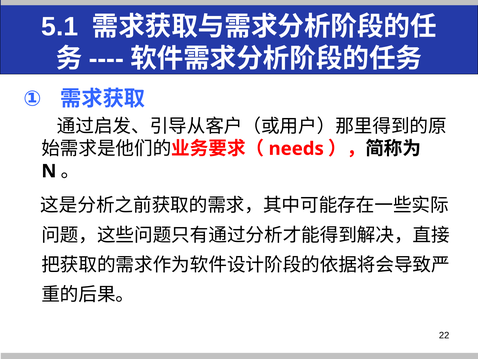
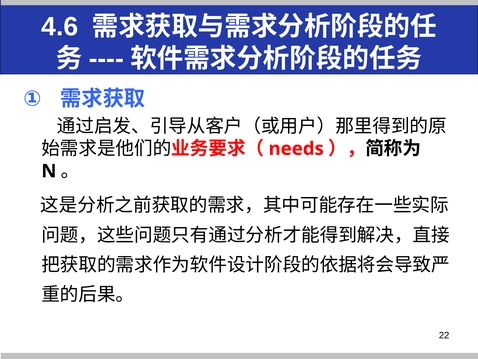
5.1: 5.1 -> 4.6 (60, 27)
